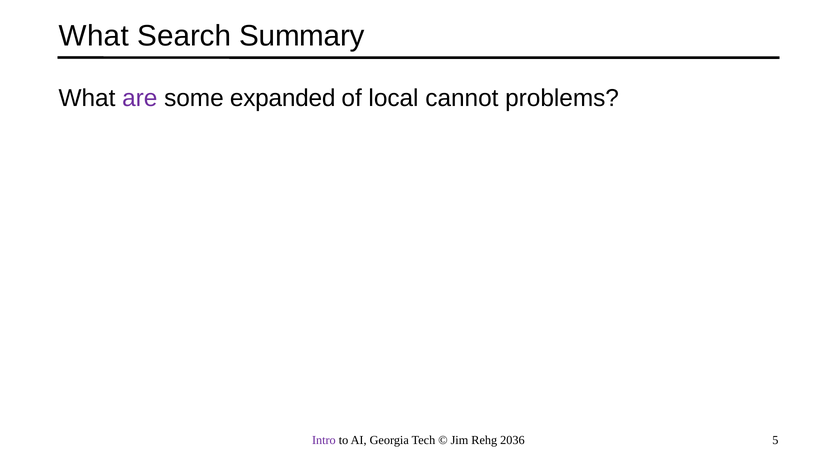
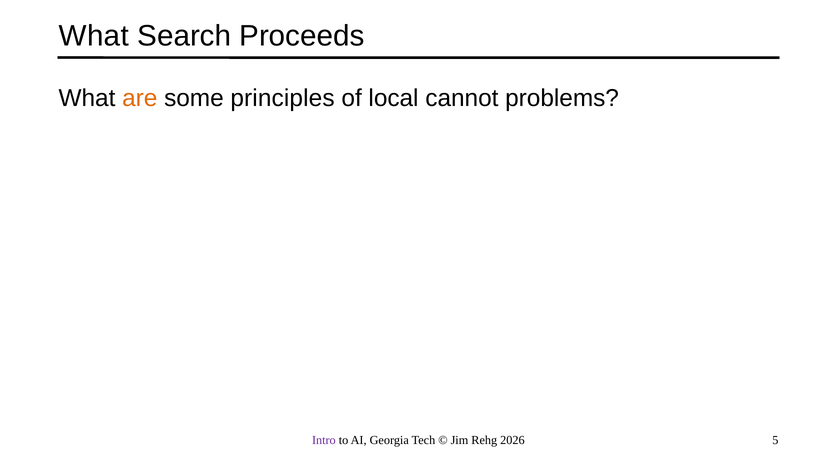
Summary: Summary -> Proceeds (302, 36)
are colour: purple -> orange (140, 98)
expanded: expanded -> principles (283, 98)
2036: 2036 -> 2026 (512, 440)
